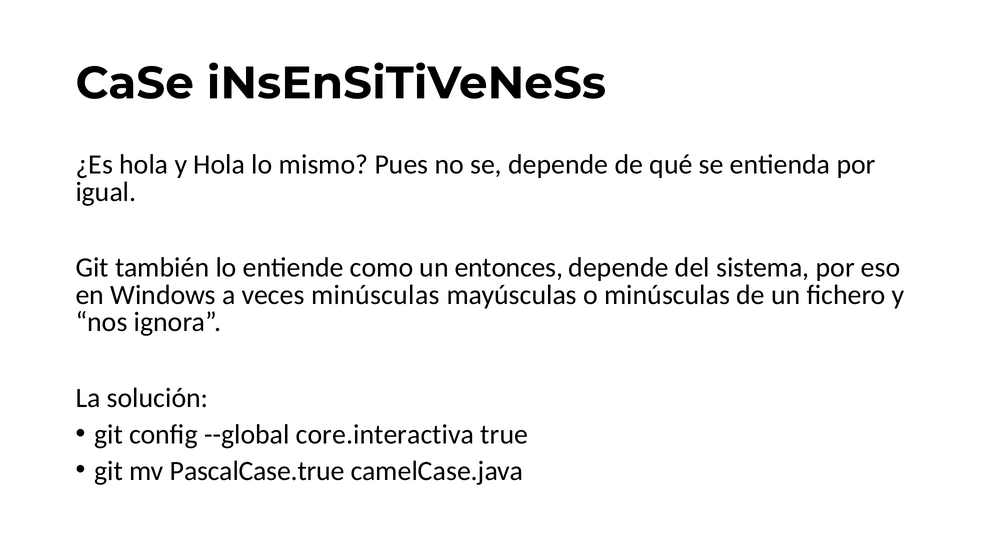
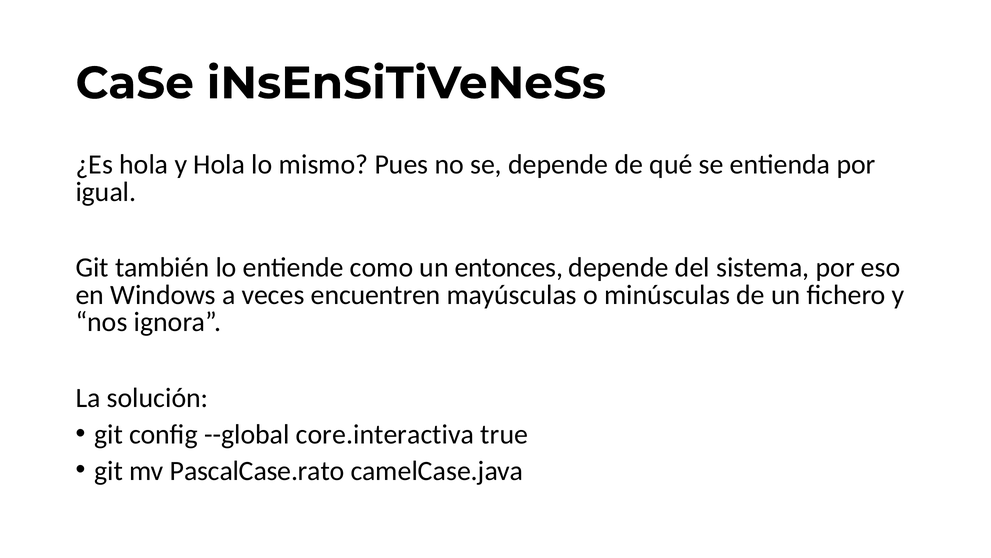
veces minúsculas: minúsculas -> encuentren (376, 295)
PascalCase.true: PascalCase.true -> PascalCase.rato (257, 470)
